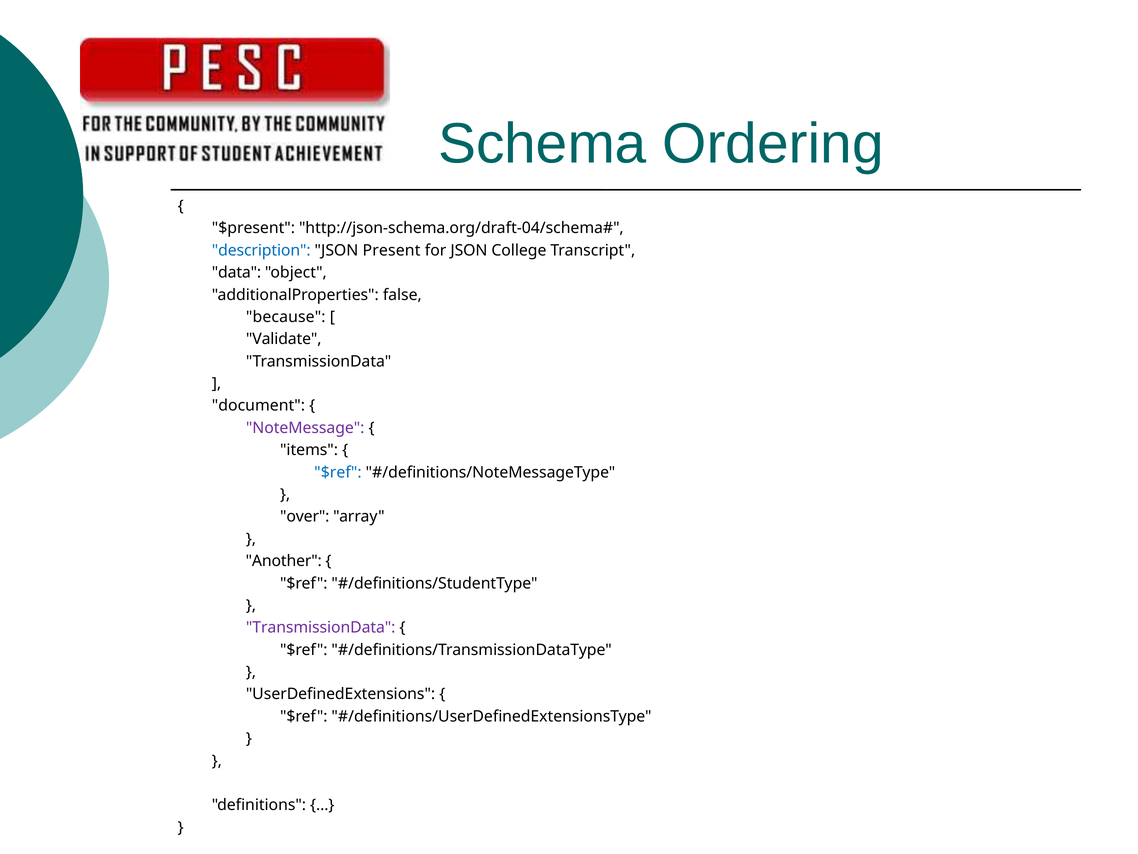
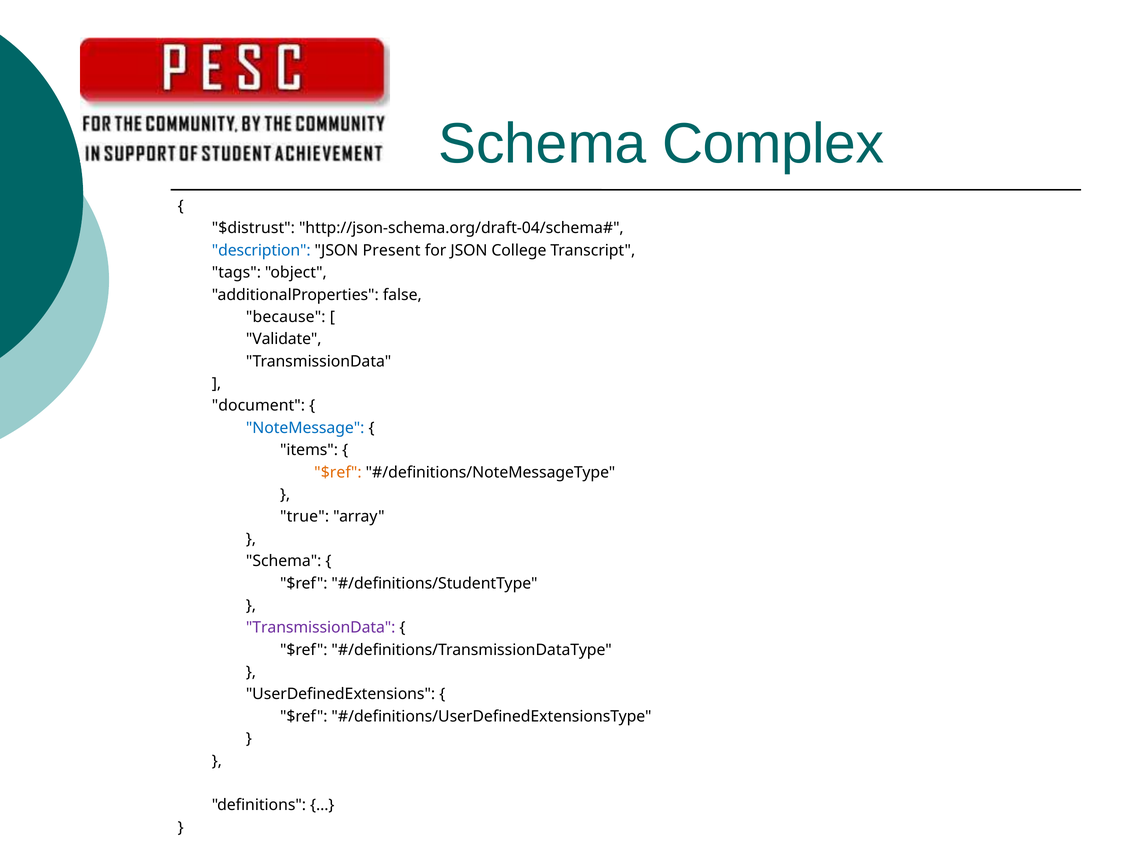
Ordering: Ordering -> Complex (773, 144)
$present: $present -> $distrust (253, 228)
data: data -> tags (236, 272)
NoteMessage colour: purple -> blue (305, 428)
$ref colour: blue -> orange (338, 472)
over: over -> true (305, 516)
Another: Another -> Schema (284, 561)
